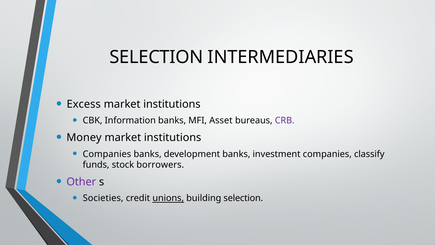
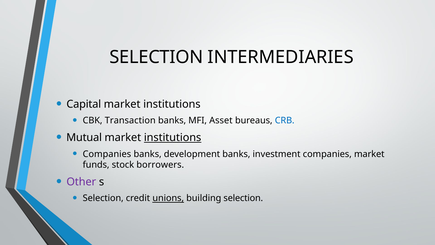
Excess: Excess -> Capital (84, 104)
Information: Information -> Transaction (130, 120)
CRB colour: purple -> blue (285, 120)
Money: Money -> Mutual (84, 137)
institutions underline: none -> present (173, 137)
companies classify: classify -> market (369, 154)
Societies: Societies -> Selection (103, 198)
